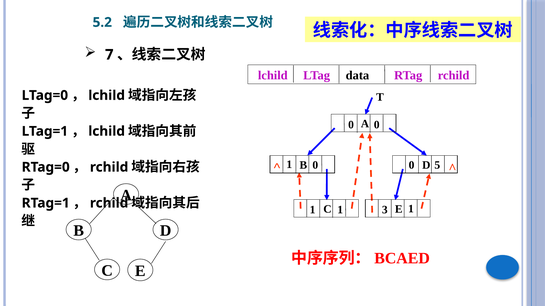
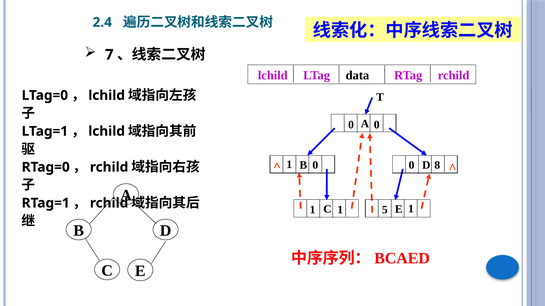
5.2: 5.2 -> 2.4 (102, 22)
5: 5 -> 8 (437, 165)
3: 3 -> 5 (385, 210)
